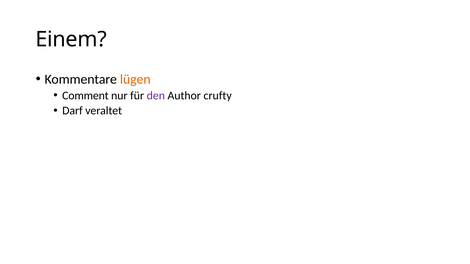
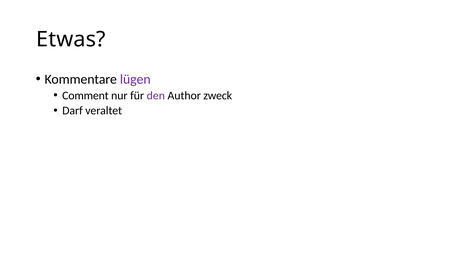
Einem: Einem -> Etwas (71, 39)
lügen colour: orange -> purple (135, 79)
crufty: crufty -> zweck (218, 96)
